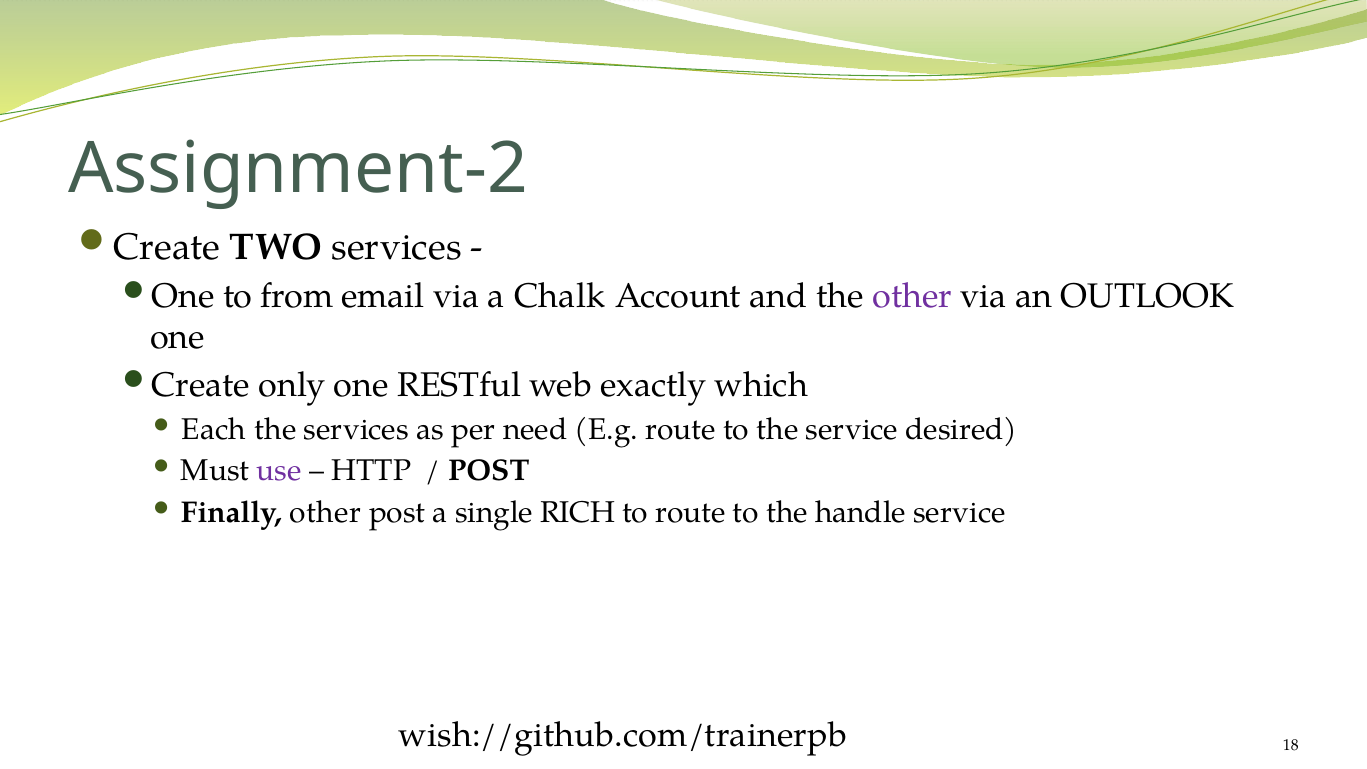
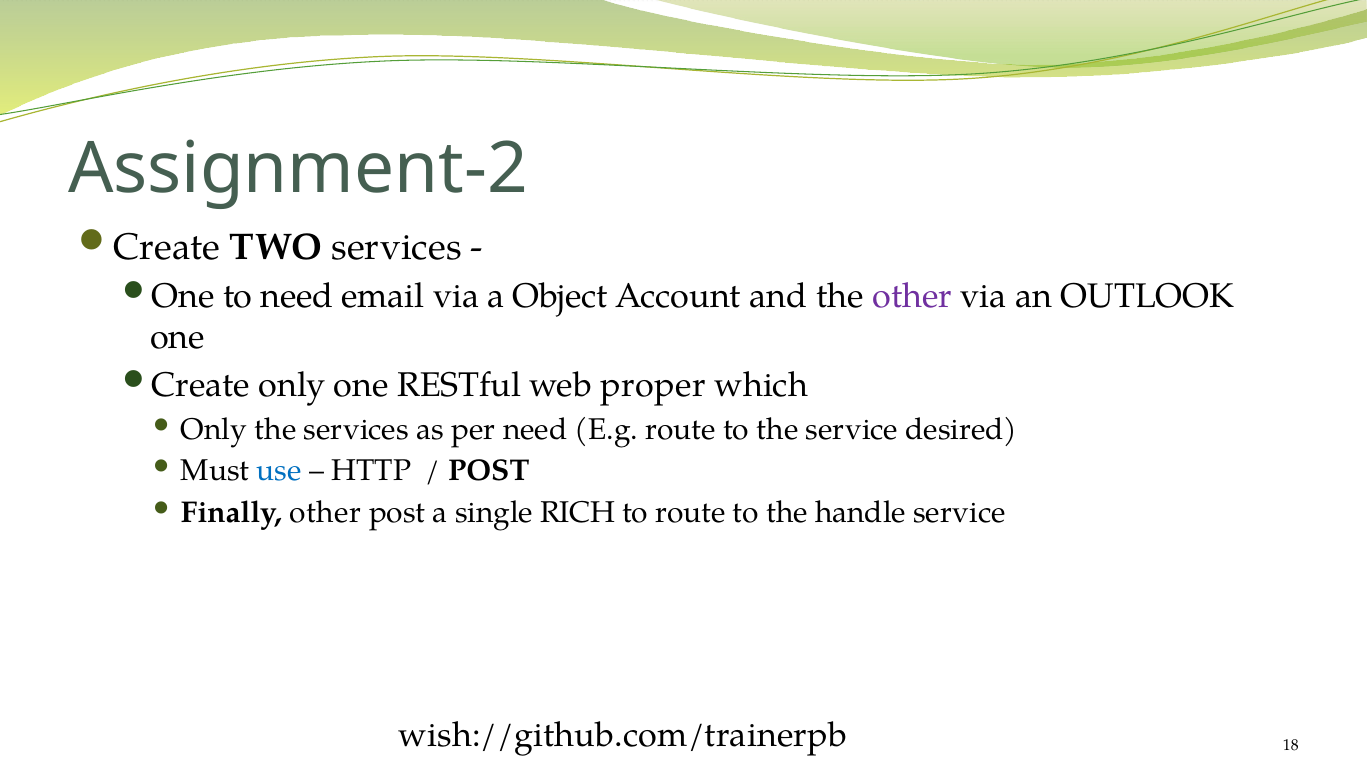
to from: from -> need (297, 296)
Chalk: Chalk -> Object (560, 296)
exactly: exactly -> proper (653, 385)
Each: Each -> Only (214, 429)
use colour: purple -> blue (279, 471)
